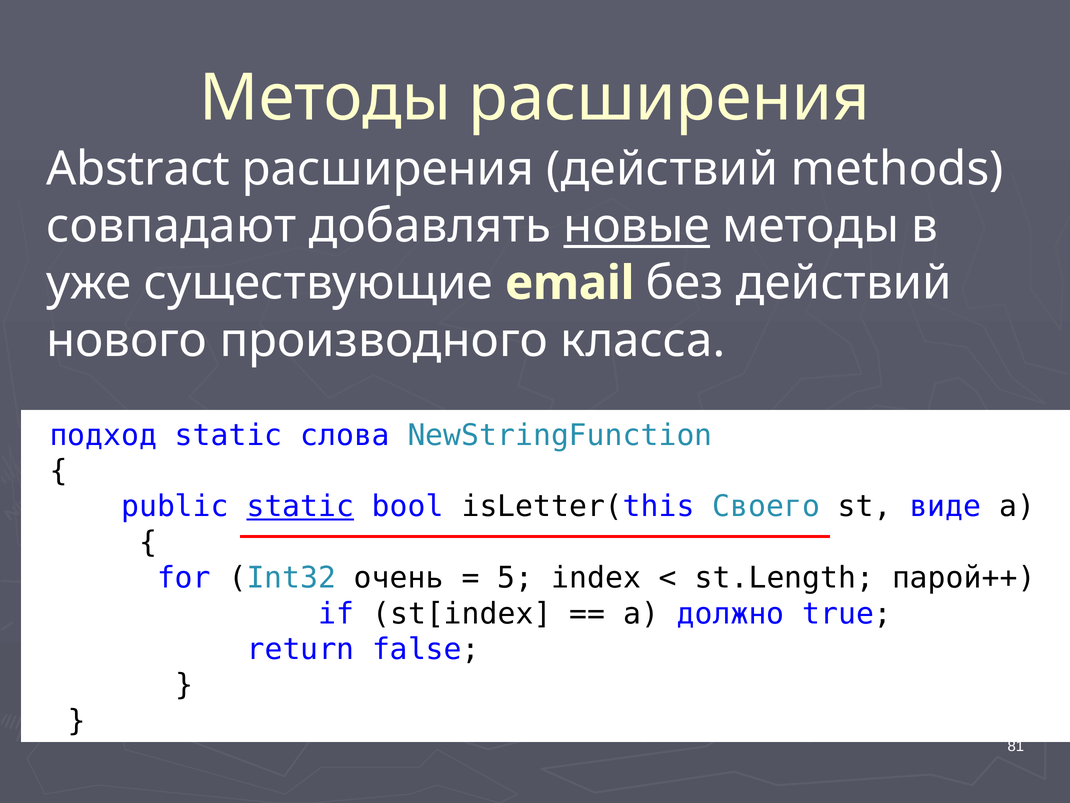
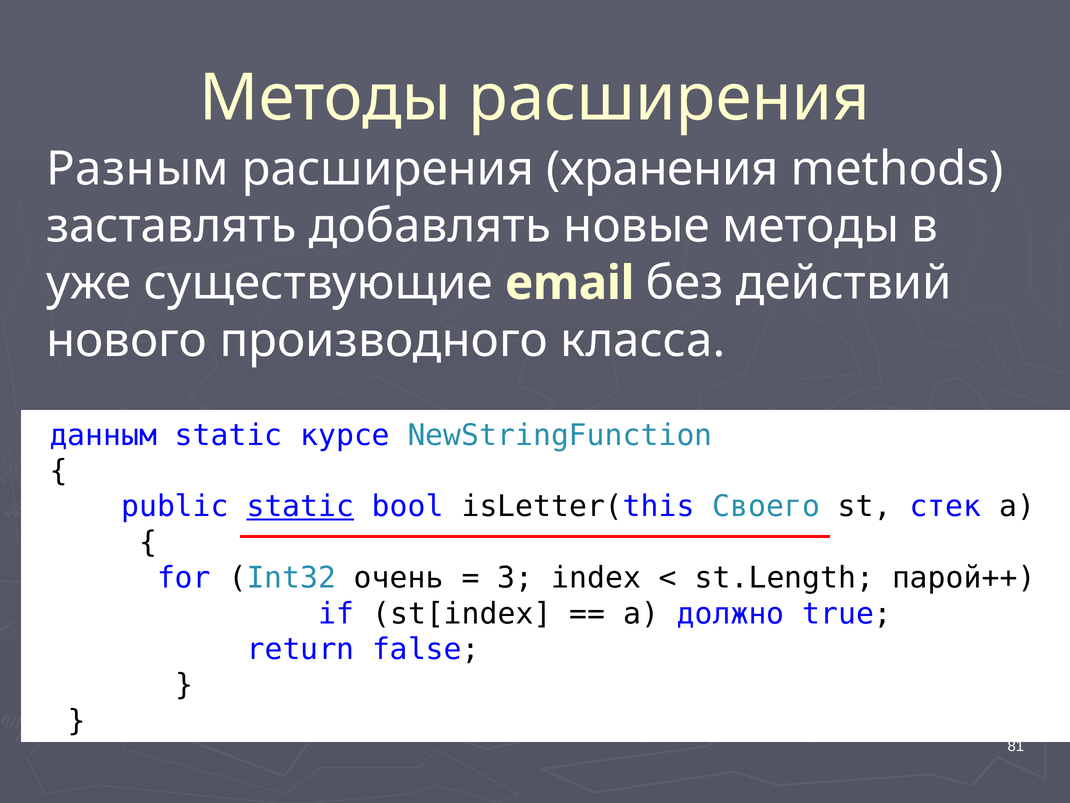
Abstract: Abstract -> Разным (137, 169)
расширения действий: действий -> хранения (662, 169)
совпадают: совпадают -> заставлять (171, 226)
новые underline: present -> none (637, 226)
подход: подход -> данным (103, 435)
слова: слова -> курсе (345, 435)
виде: виде -> стек (945, 506)
5: 5 -> 3 (515, 578)
